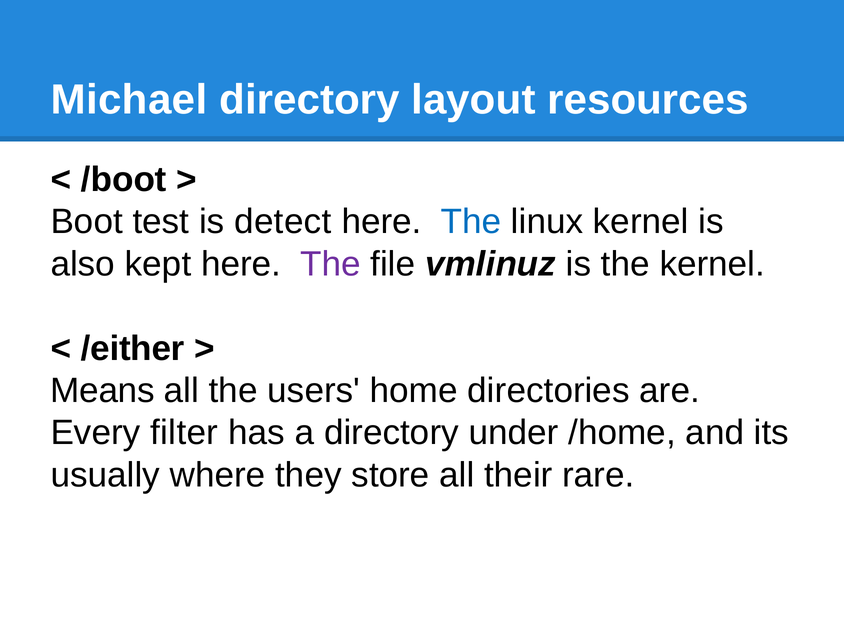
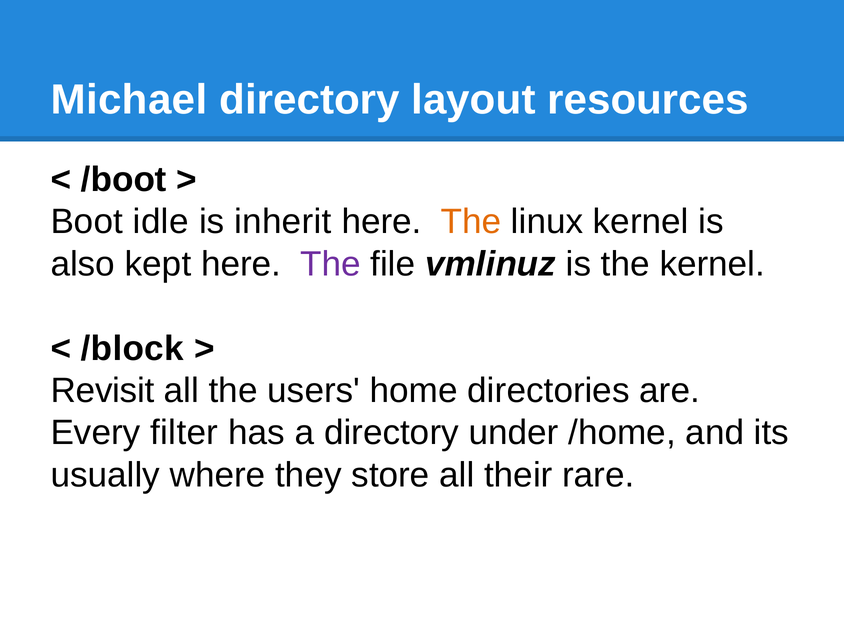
test: test -> idle (161, 222)
detect: detect -> inherit (283, 222)
The colour: blue -> orange (471, 222)
/either: /either -> /block (132, 348)
Means: Means -> Revisit (103, 391)
